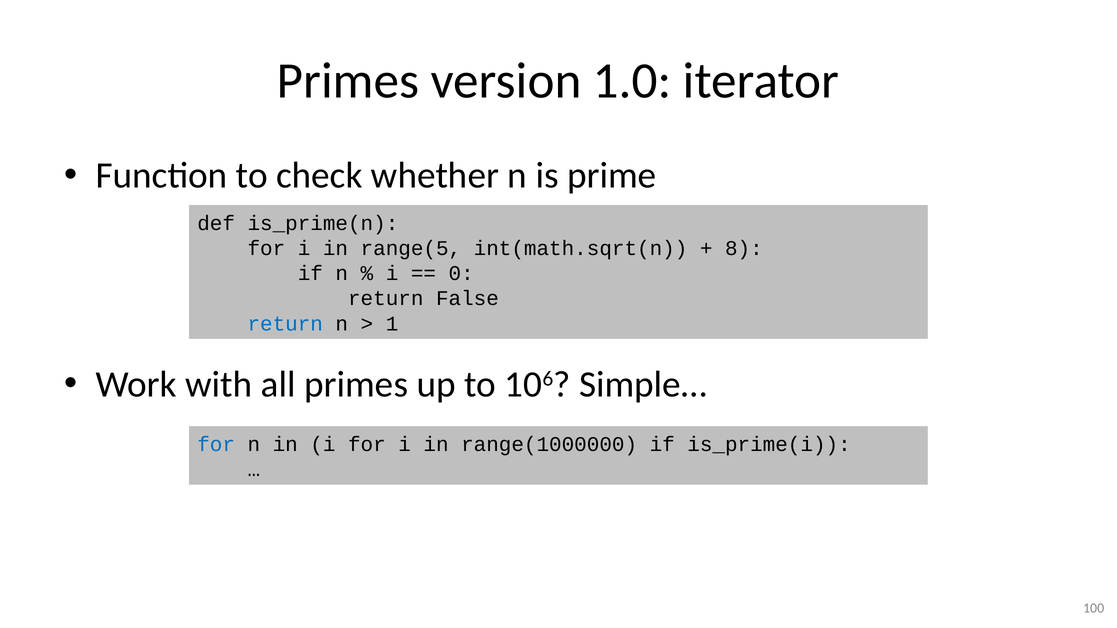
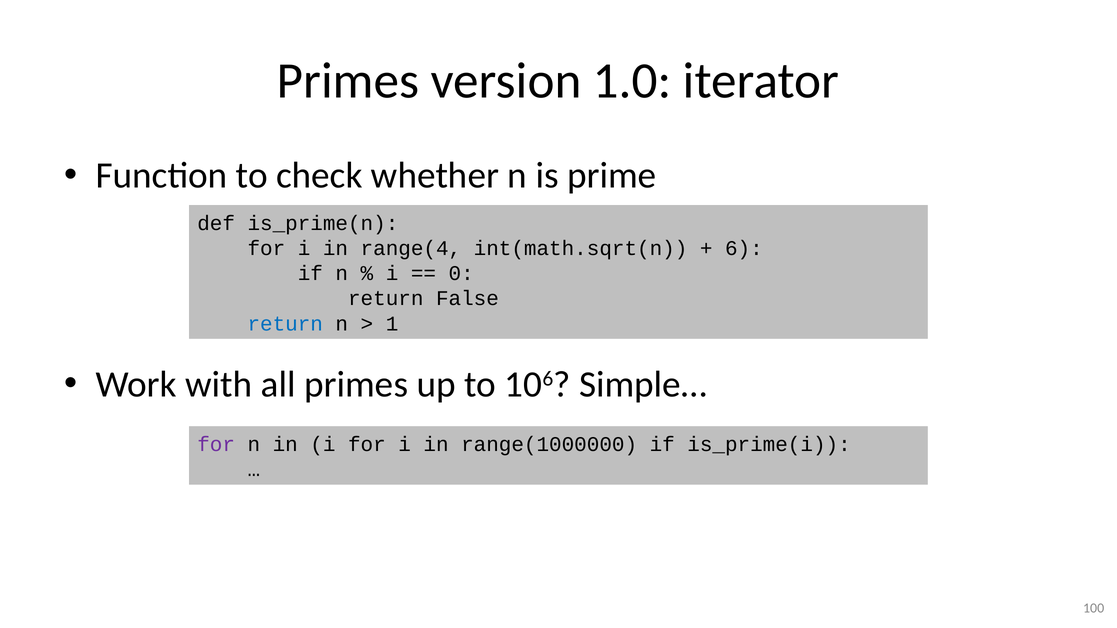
range(5: range(5 -> range(4 (411, 248)
8: 8 -> 6 (744, 248)
for colour: blue -> purple (216, 445)
